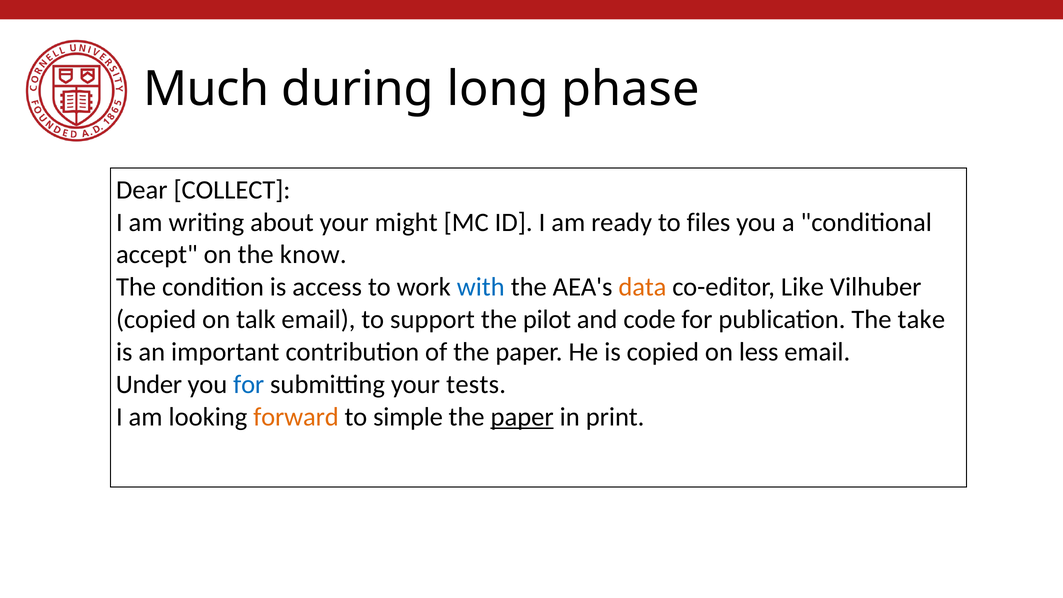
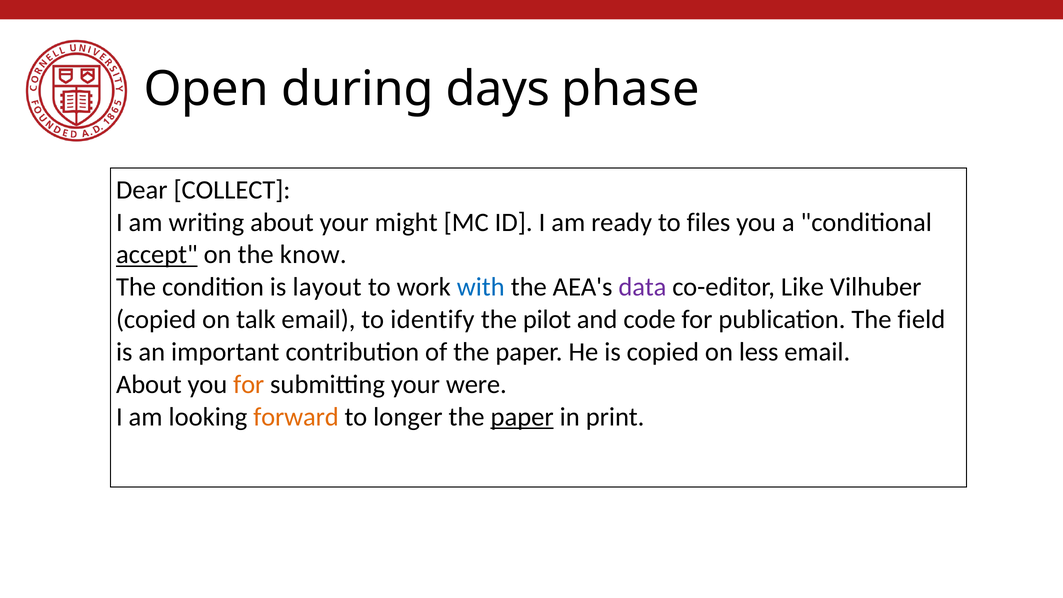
Much: Much -> Open (206, 89)
long: long -> days (498, 89)
accept underline: none -> present (157, 255)
access: access -> layout (327, 287)
data colour: orange -> purple (642, 287)
support: support -> identify (432, 320)
take: take -> field (921, 320)
Under: Under -> About (149, 384)
for colour: blue -> orange (249, 384)
tests: tests -> were (476, 384)
simple: simple -> longer (408, 417)
